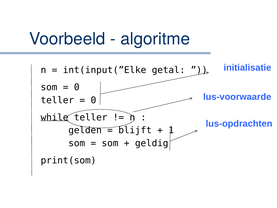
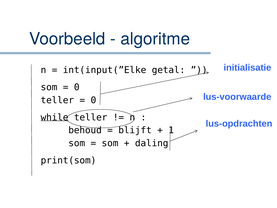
gelden: gelden -> behoud (85, 130)
geldig: geldig -> daling (152, 143)
